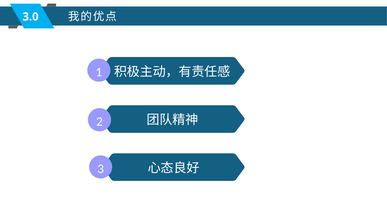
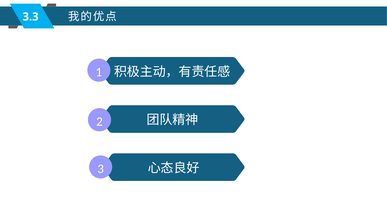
3.0: 3.0 -> 3.3 (31, 17)
